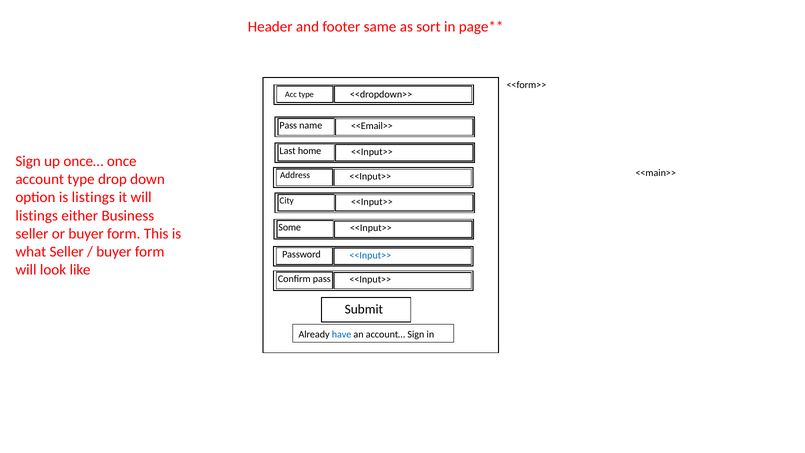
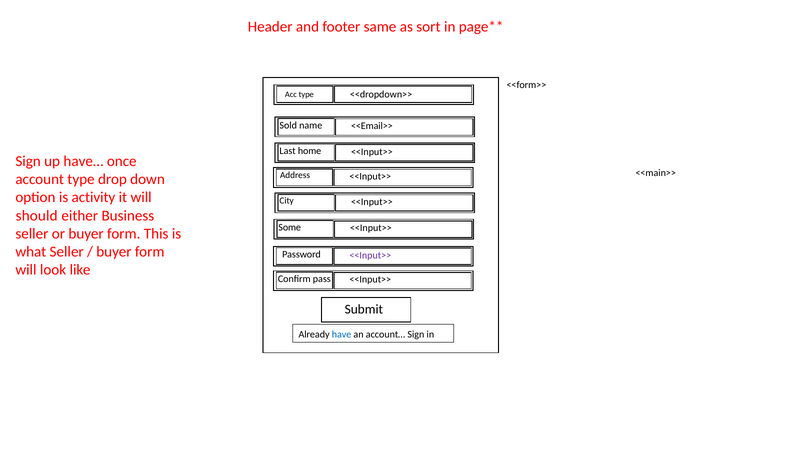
Pass: Pass -> Sold (288, 125)
once…: once… -> have… (83, 161)
is listings: listings -> activity (93, 197)
listings: listings -> should (37, 216)
<<Input>> colour: blue -> purple (370, 255)
